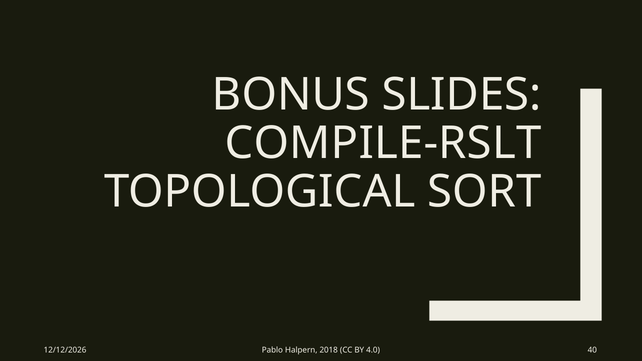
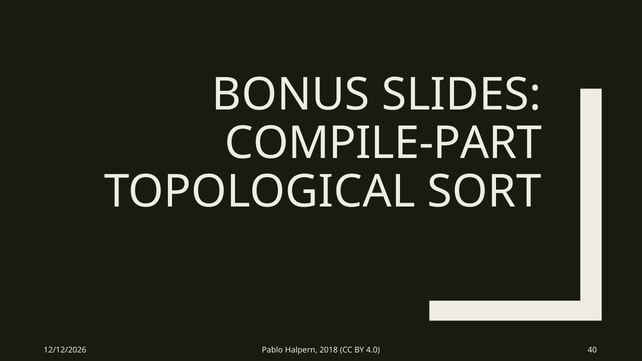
COMPILE-RSLT: COMPILE-RSLT -> COMPILE-PART (383, 143)
